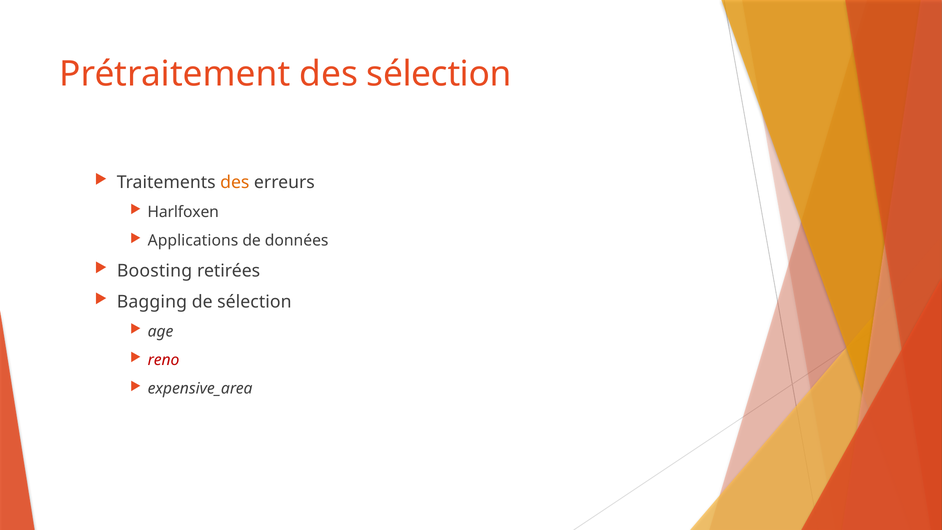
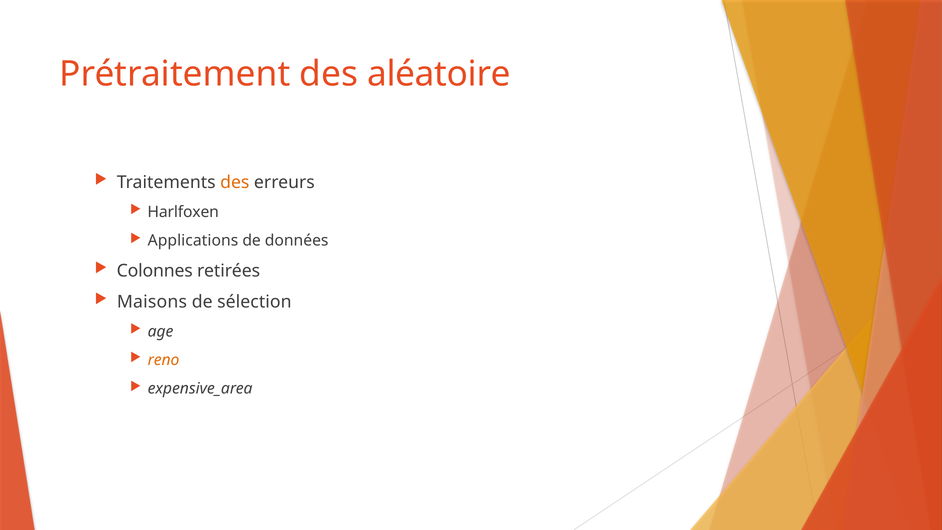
des sélection: sélection -> aléatoire (439, 74)
Boosting: Boosting -> Colonnes (155, 271)
Bagging: Bagging -> Maisons (152, 302)
reno colour: red -> orange (164, 360)
